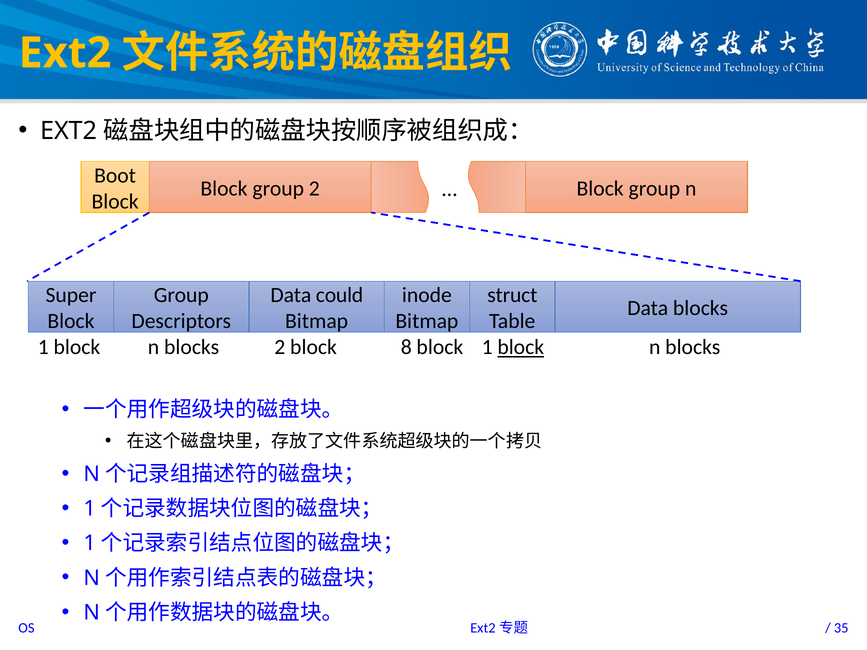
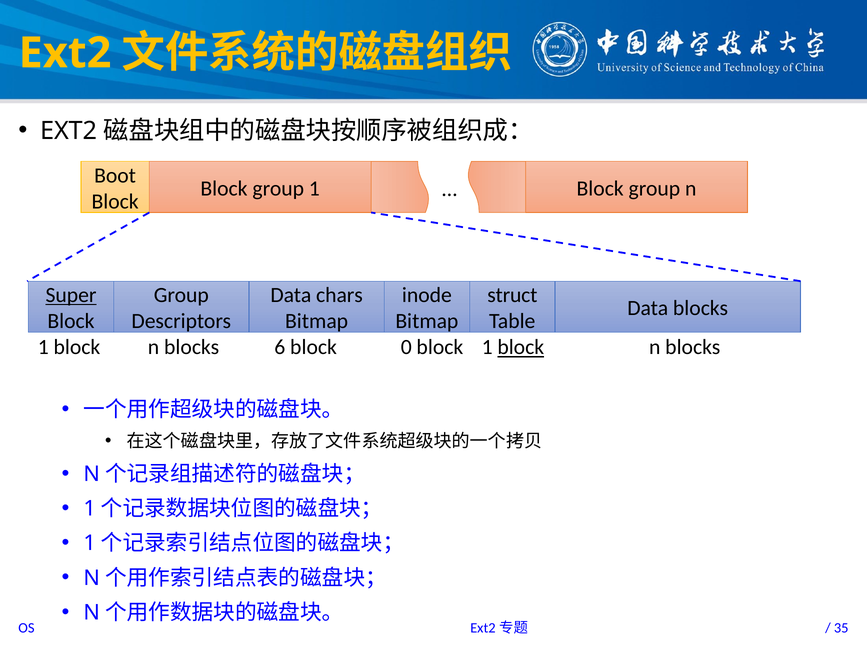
group 2: 2 -> 1 (314, 189)
Super underline: none -> present (71, 295)
could: could -> chars (339, 295)
blocks 2: 2 -> 6 (280, 347)
8: 8 -> 0 (406, 347)
